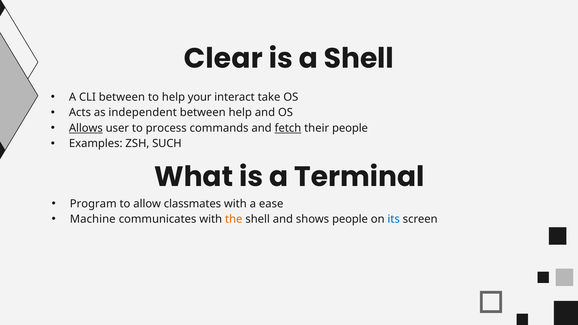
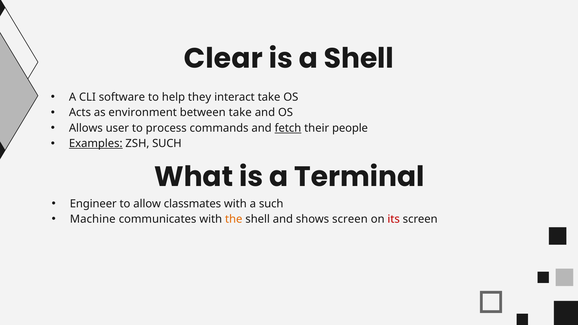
CLI between: between -> software (122, 97)
your: your -> they (200, 97)
independent: independent -> environment (143, 113)
between help: help -> take (240, 113)
Allows underline: present -> none (86, 128)
Examples underline: none -> present (96, 144)
Program: Program -> Engineer (93, 204)
a ease: ease -> such (271, 204)
shows people: people -> screen (350, 219)
its colour: blue -> red (394, 219)
